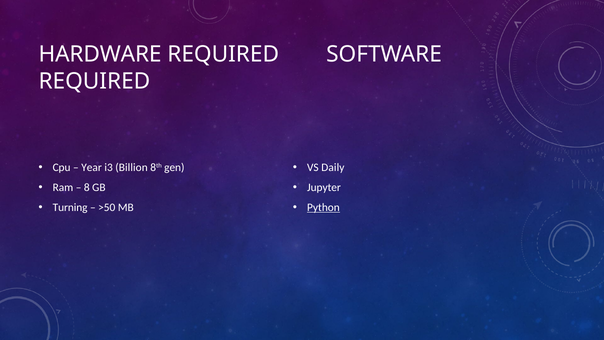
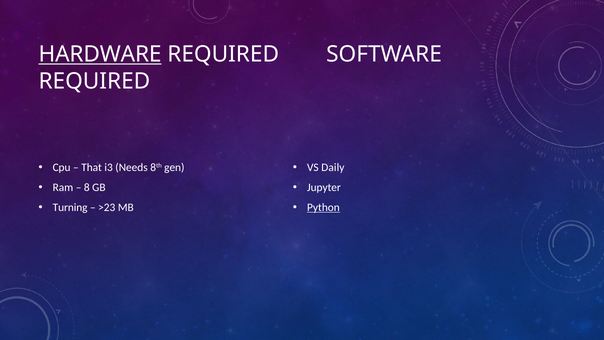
HARDWARE underline: none -> present (100, 54)
Year: Year -> That (92, 167)
Billion: Billion -> Needs (132, 167)
>50: >50 -> >23 (107, 207)
